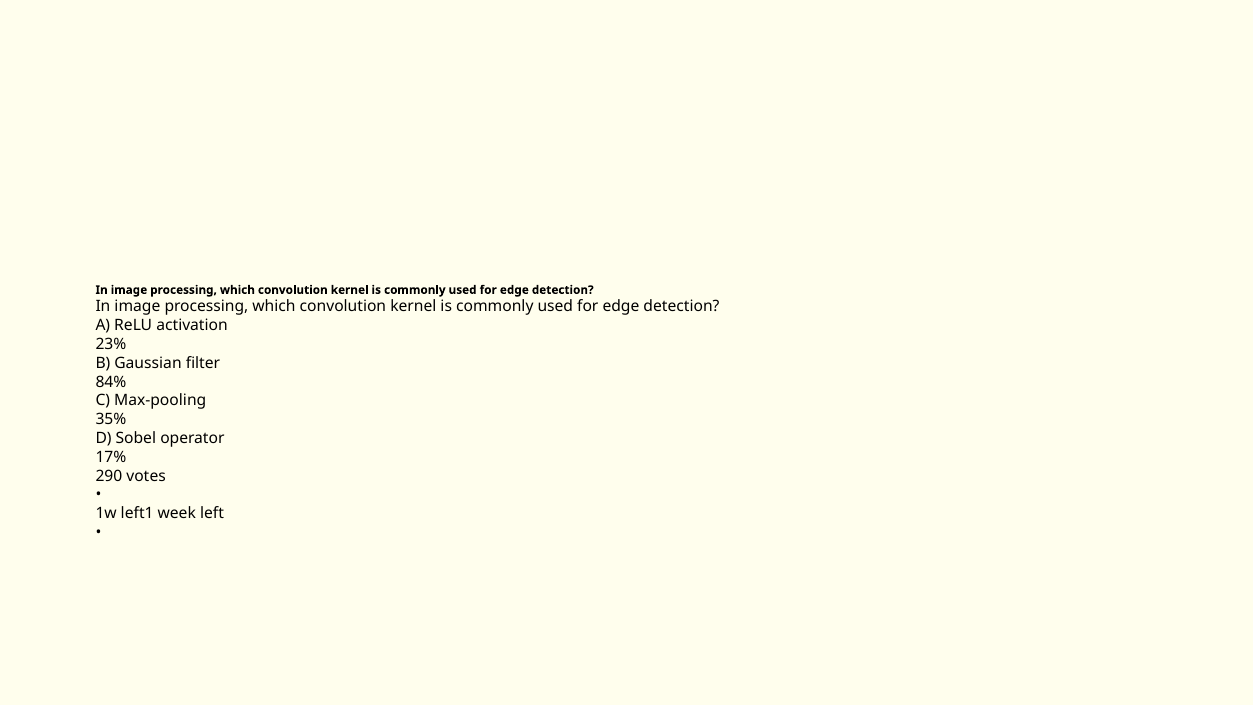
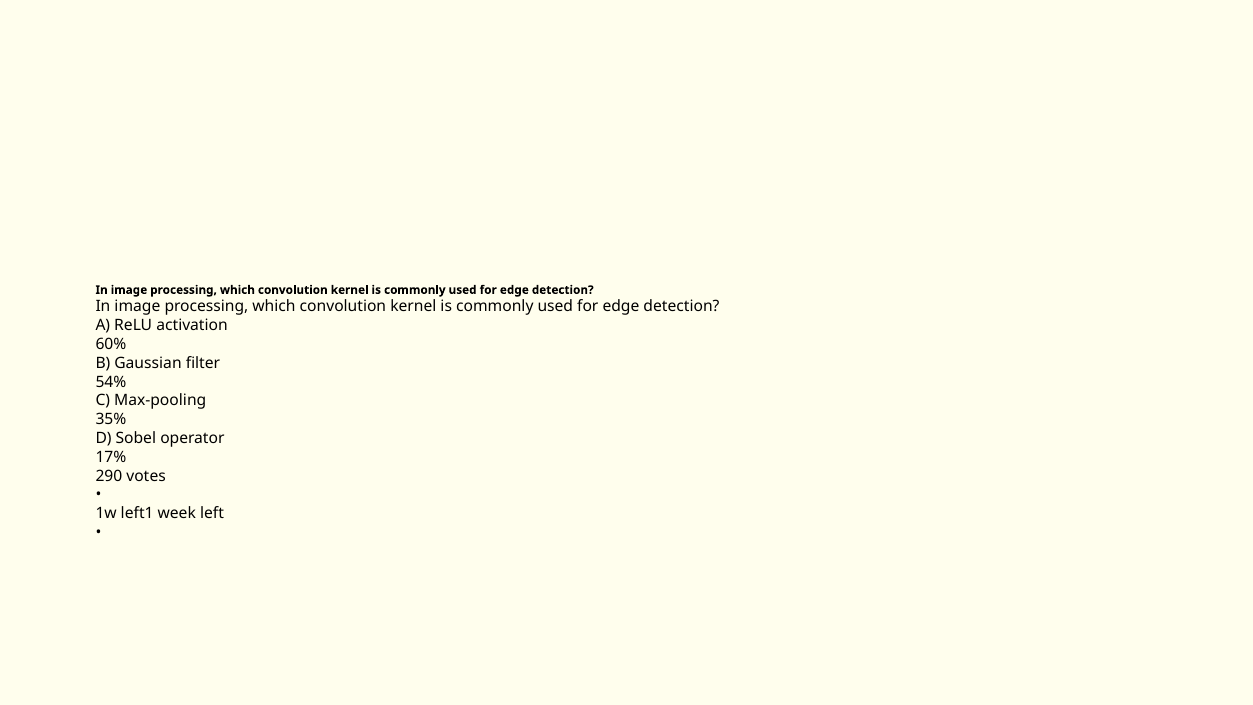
23%: 23% -> 60% (111, 344)
84%: 84% -> 54% (111, 382)
